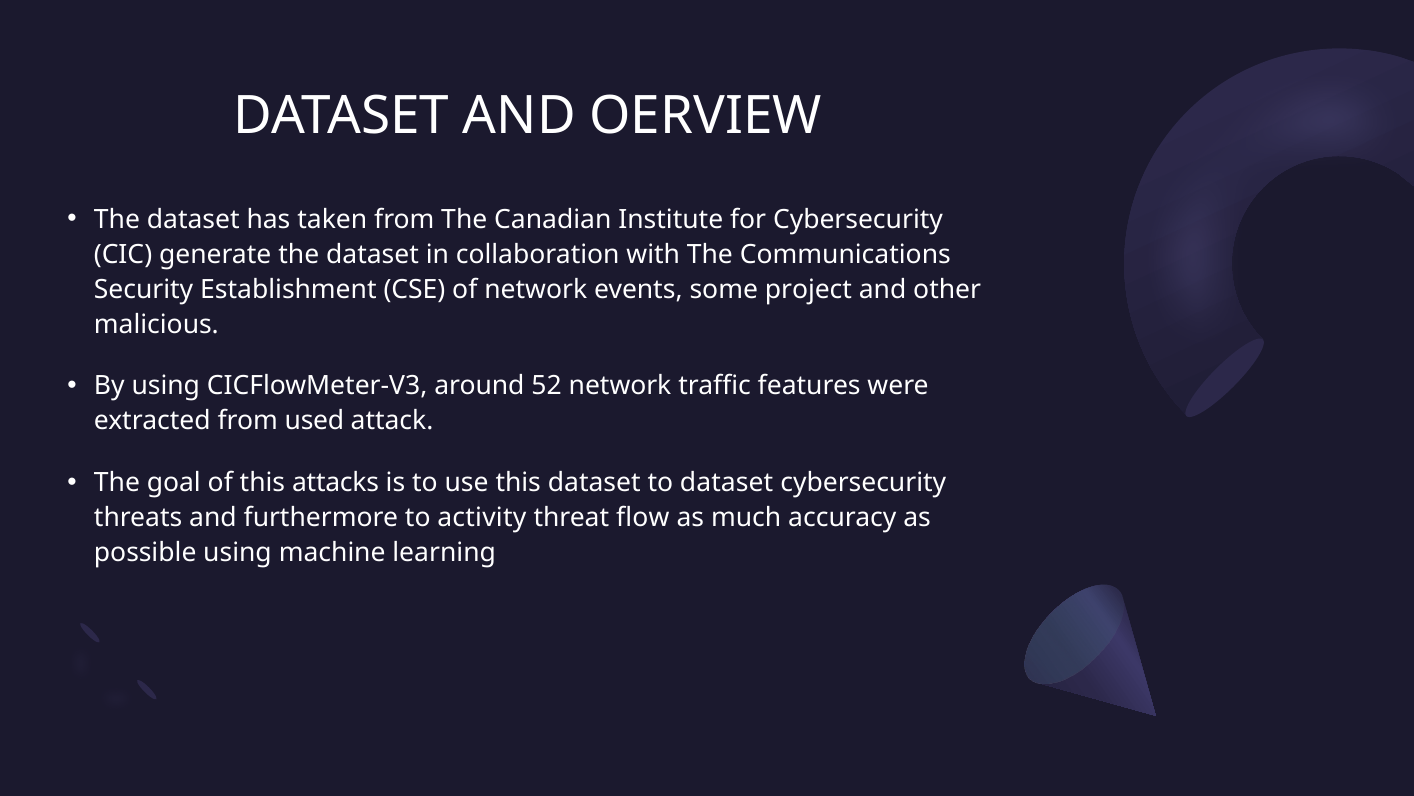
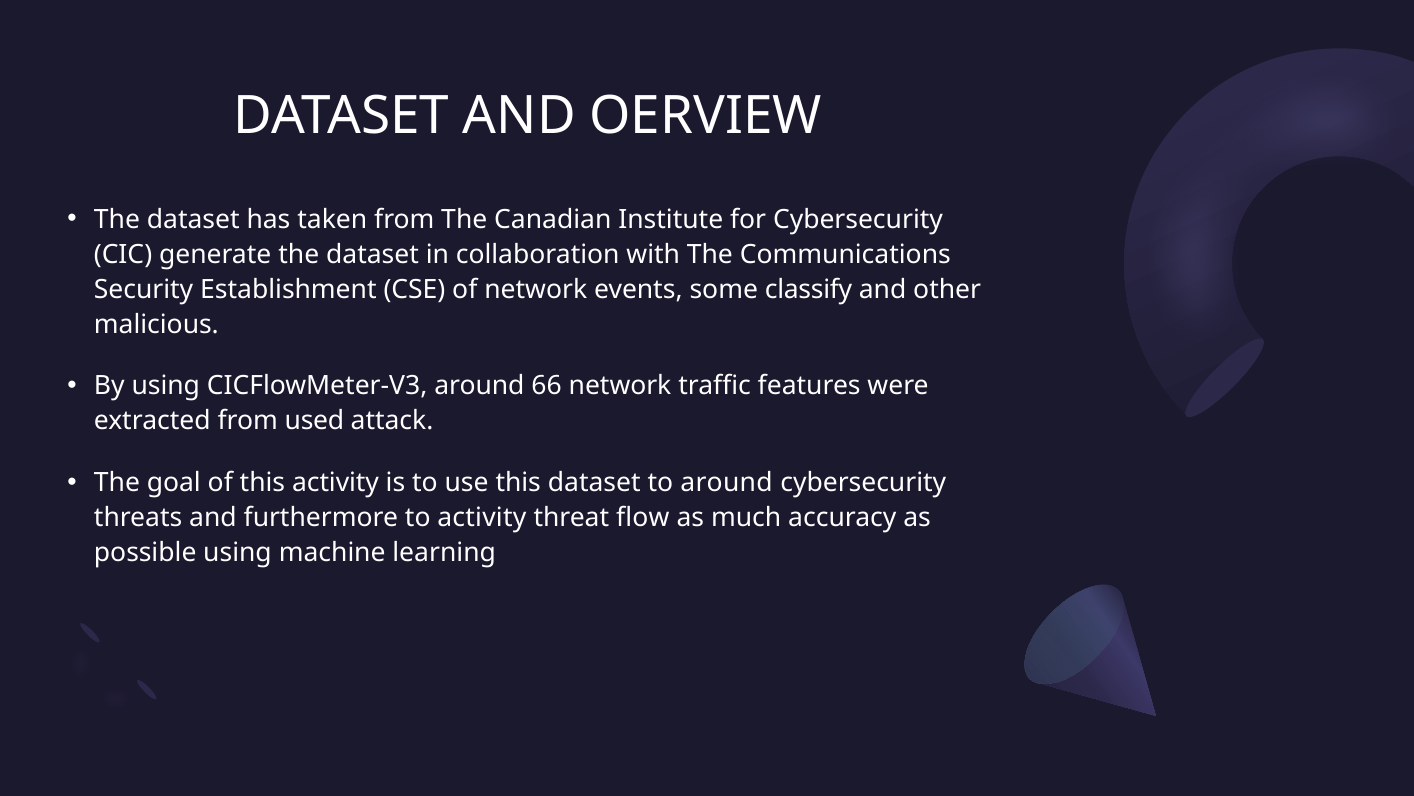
project: project -> classify (809, 289)
52: 52 -> 66 (547, 386)
this attacks: attacks -> activity (335, 482)
to dataset: dataset -> around (727, 482)
